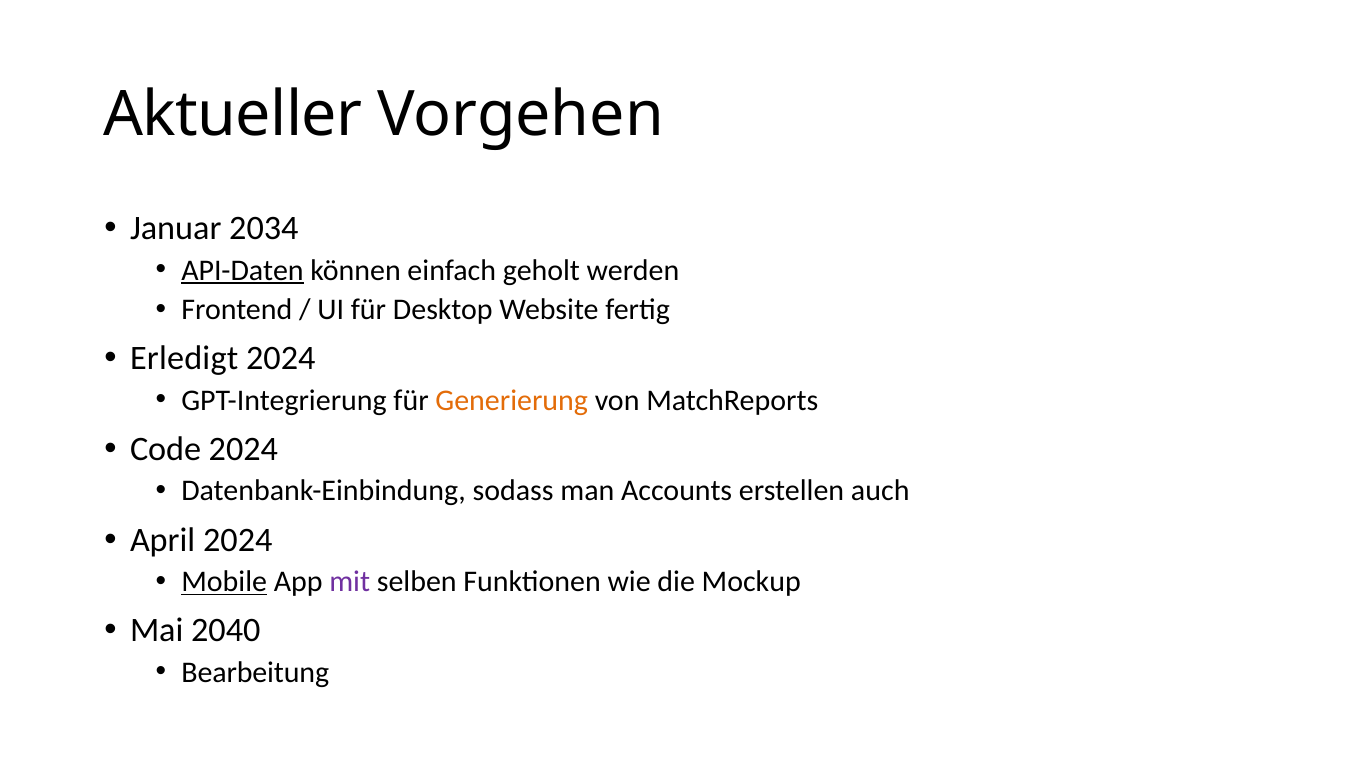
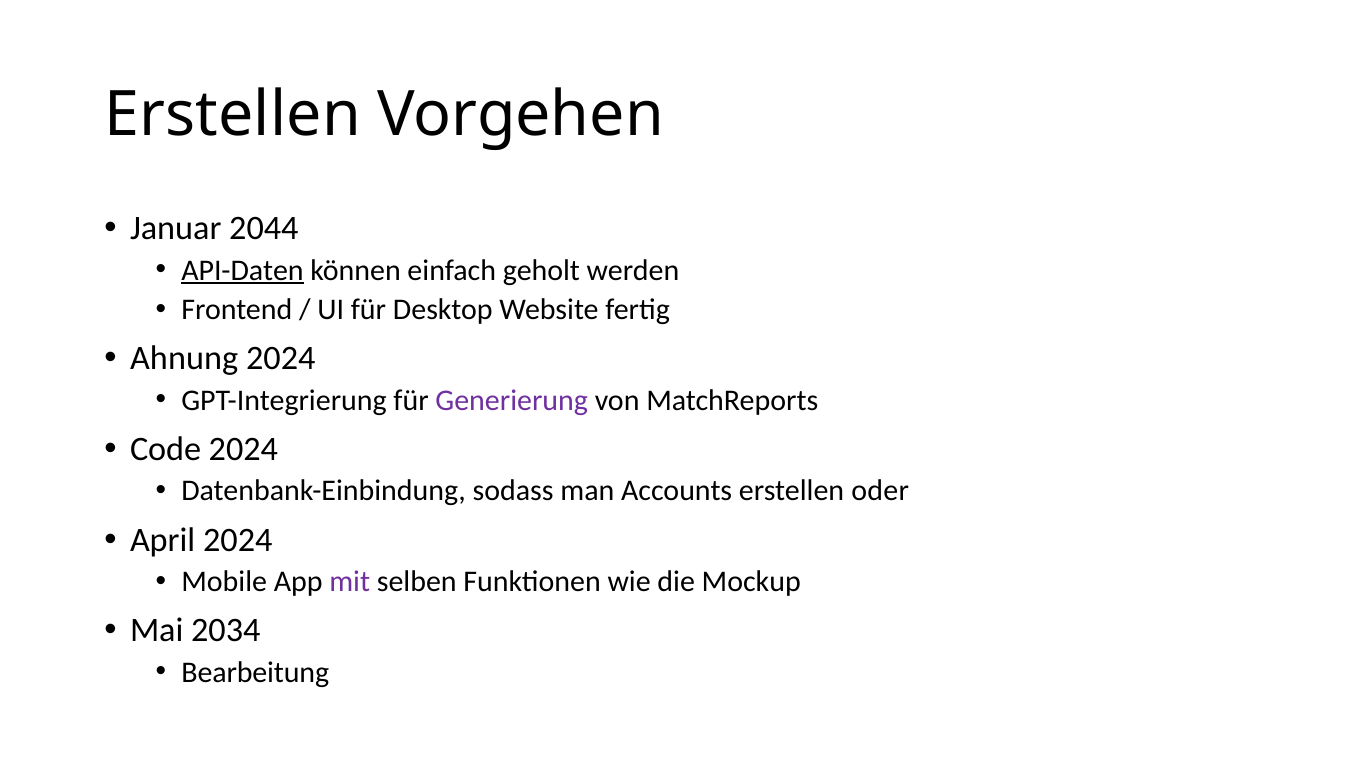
Aktueller: Aktueller -> Erstellen (233, 115)
2034: 2034 -> 2044 (264, 228)
Erledigt: Erledigt -> Ahnung (184, 359)
Generierung colour: orange -> purple (512, 400)
auch: auch -> oder (880, 491)
Mobile underline: present -> none (224, 582)
2040: 2040 -> 2034 (226, 631)
